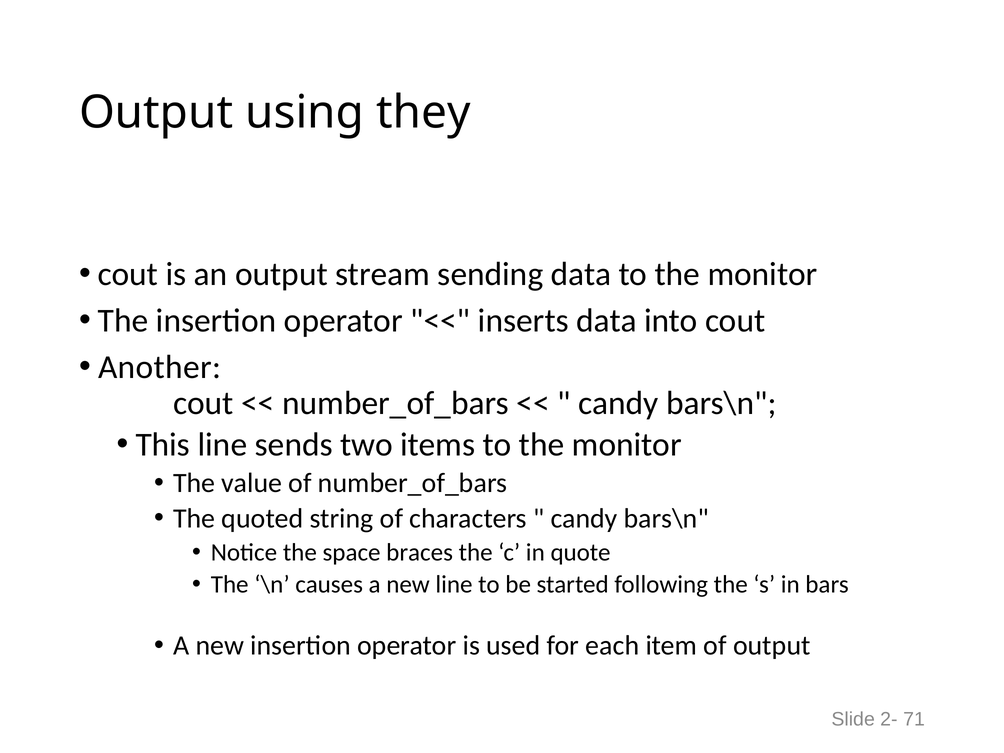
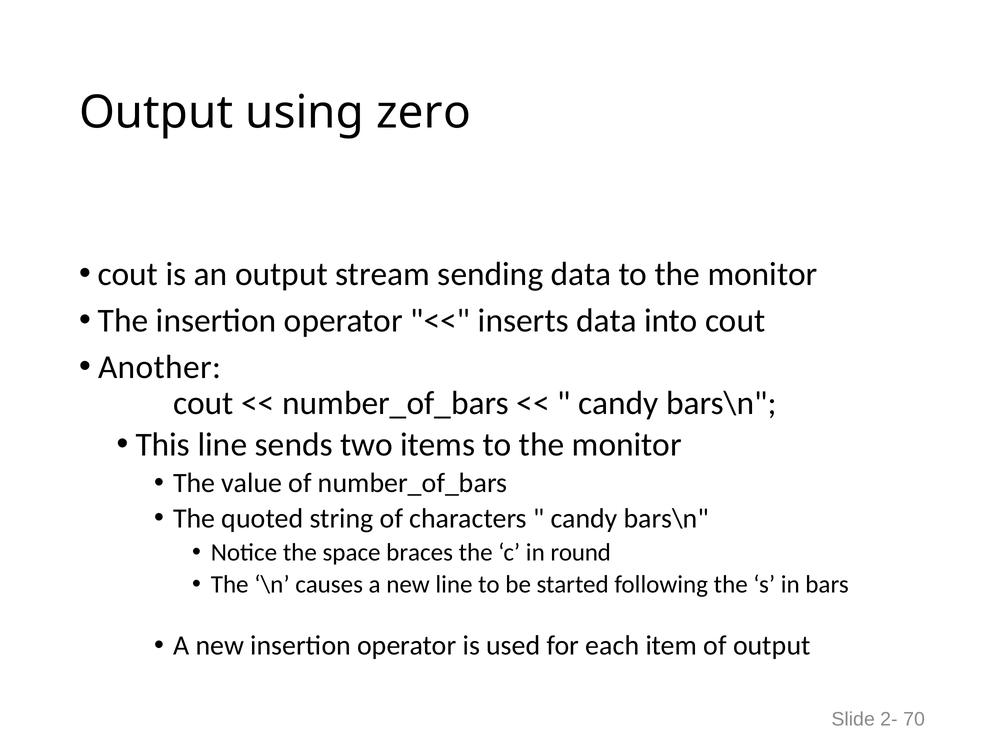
they: they -> zero (424, 113)
quote: quote -> round (581, 552)
71: 71 -> 70 (914, 719)
